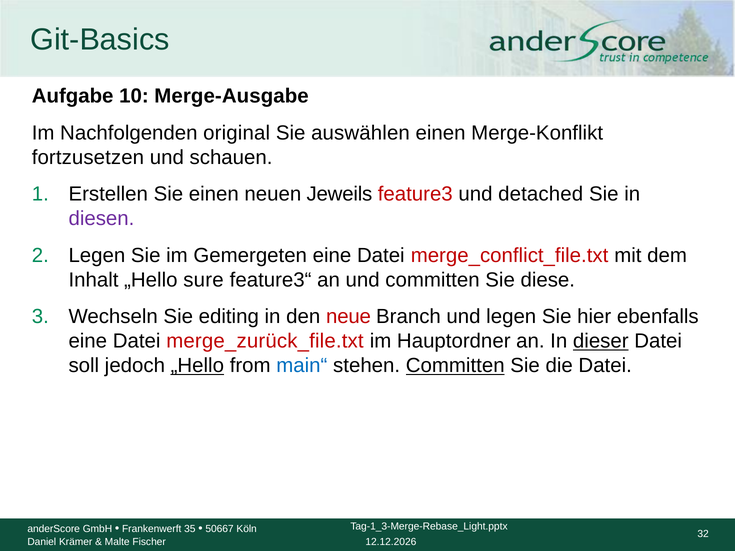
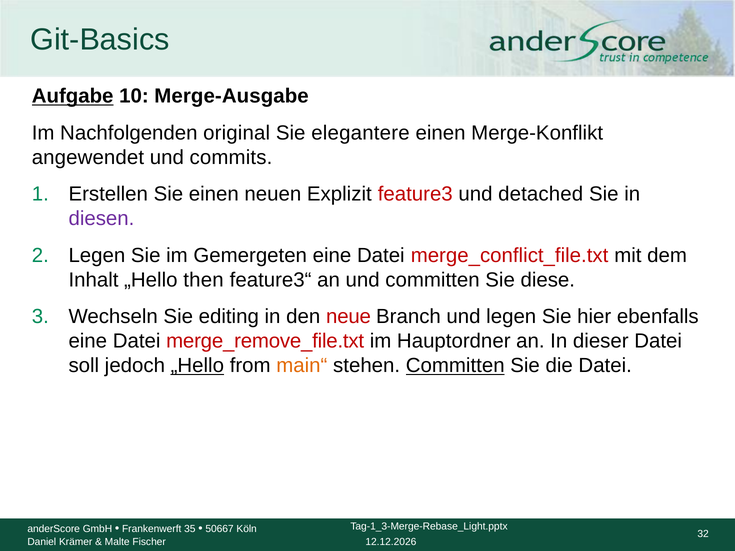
Aufgabe underline: none -> present (73, 96)
auswählen: auswählen -> elegantere (360, 133)
fortzusetzen: fortzusetzen -> angewendet (88, 158)
schauen: schauen -> commits (231, 158)
Jeweils: Jeweils -> Explizit (339, 194)
sure: sure -> then (204, 280)
merge_zurück_file.txt: merge_zurück_file.txt -> merge_remove_file.txt (265, 341)
dieser underline: present -> none (601, 341)
main“ colour: blue -> orange (302, 366)
